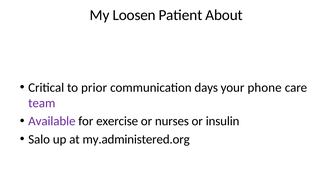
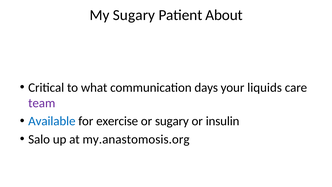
My Loosen: Loosen -> Sugary (134, 15)
prior: prior -> what (94, 87)
phone: phone -> liquids (265, 87)
Available colour: purple -> blue (52, 121)
or nurses: nurses -> sugary (172, 121)
my.administered.org: my.administered.org -> my.anastomosis.org (136, 139)
